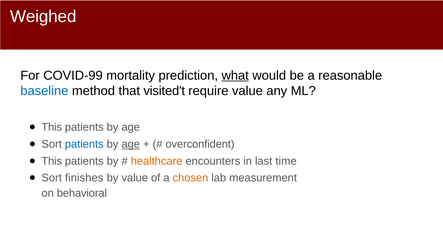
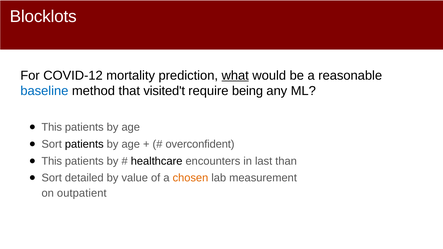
Weighed: Weighed -> Blocklots (43, 17)
COVID-99: COVID-99 -> COVID-12 (73, 76)
require value: value -> being (247, 91)
patients colour: blue -> black (84, 144)
age underline: present -> none (131, 144)
healthcare colour: orange -> black (157, 161)
time: time -> than (286, 161)
finishes: finishes -> detailed (84, 178)
behavioral: behavioral -> outpatient (82, 193)
